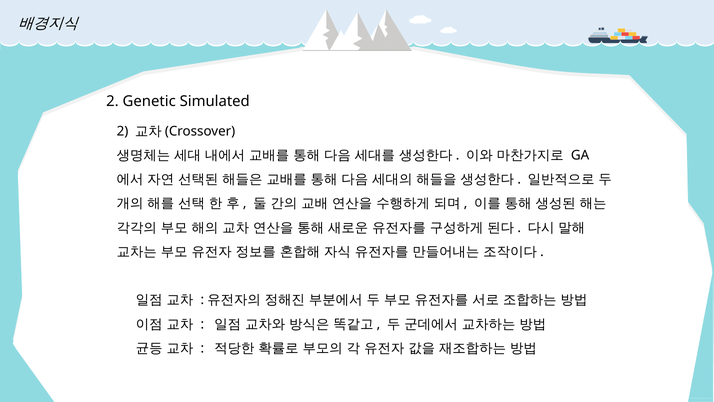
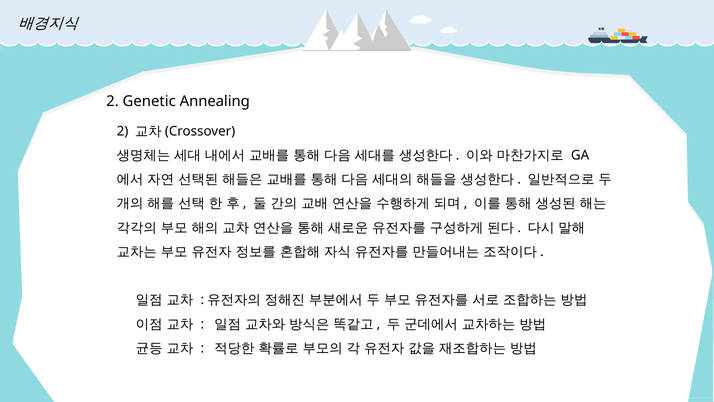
Simulated: Simulated -> Annealing (215, 101)
